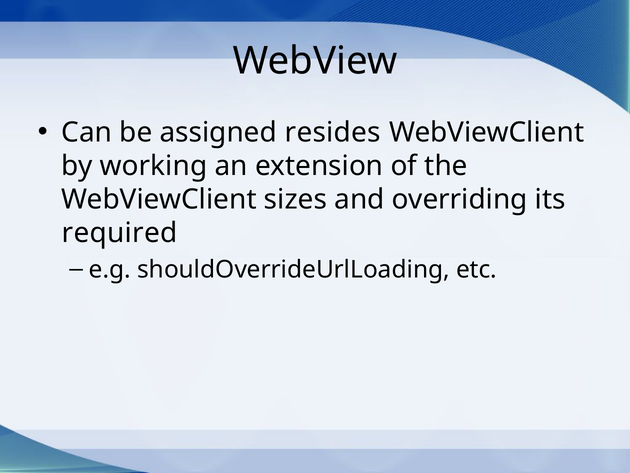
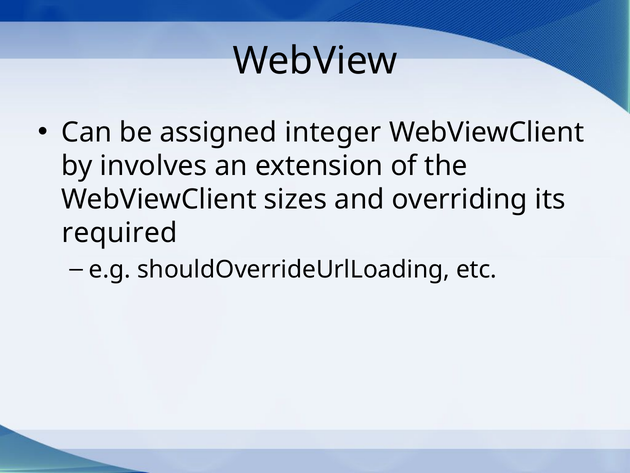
resides: resides -> integer (333, 132)
working: working -> involves (153, 166)
